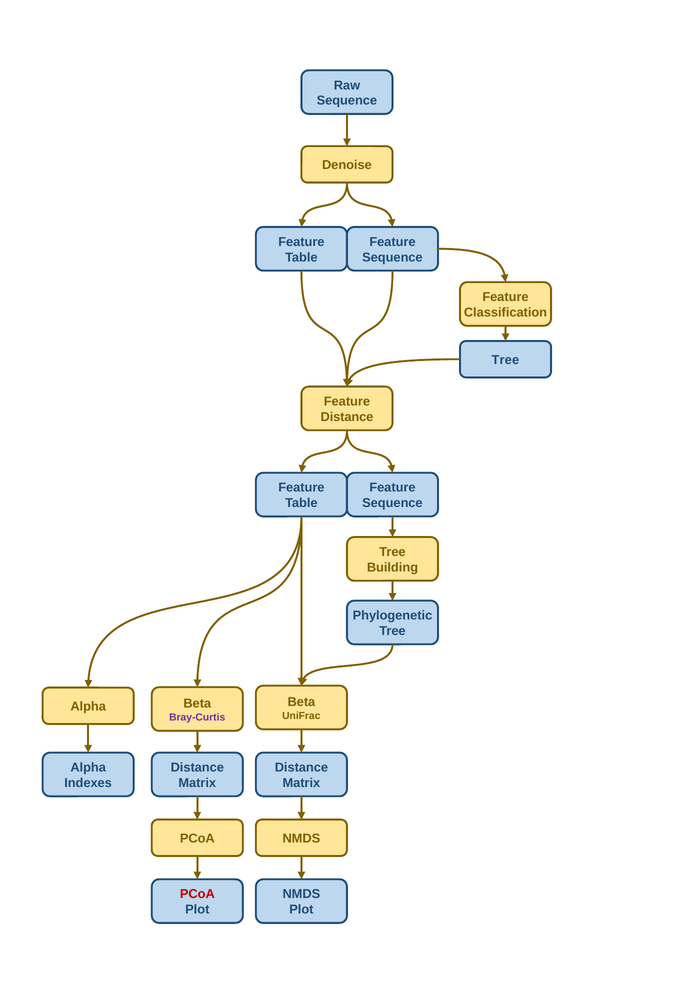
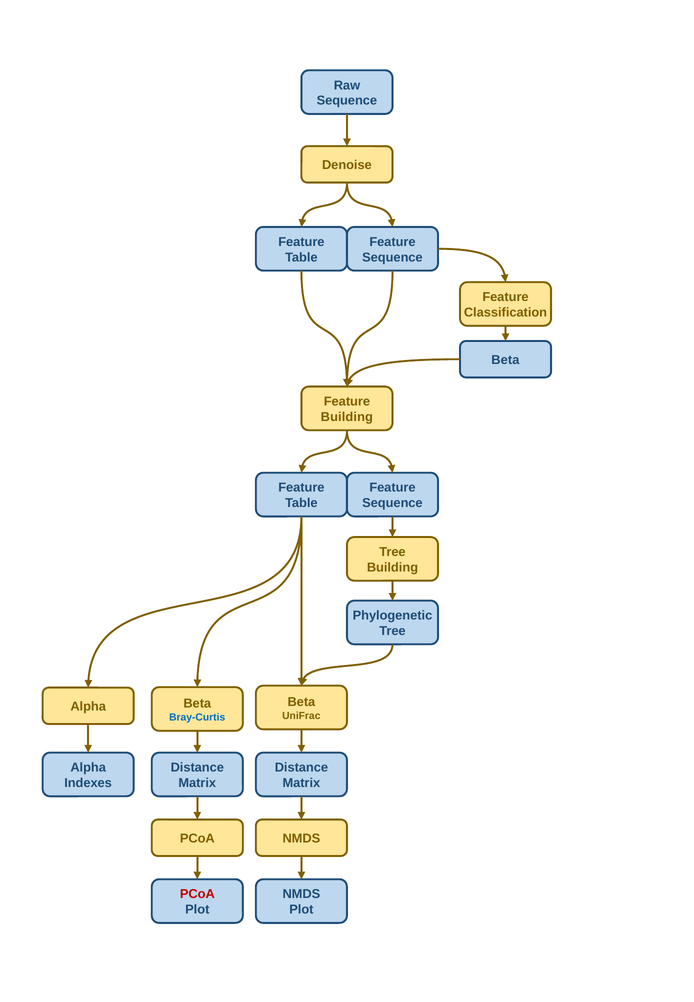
Tree: Tree -> Beta (505, 360)
Distance: Distance -> Building (347, 417)
Bray-Curtis colour: purple -> blue (197, 718)
